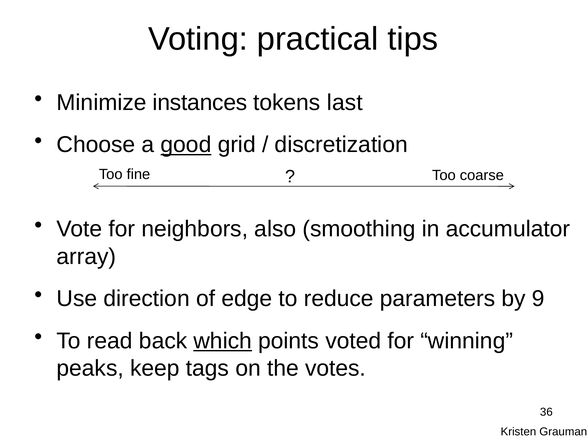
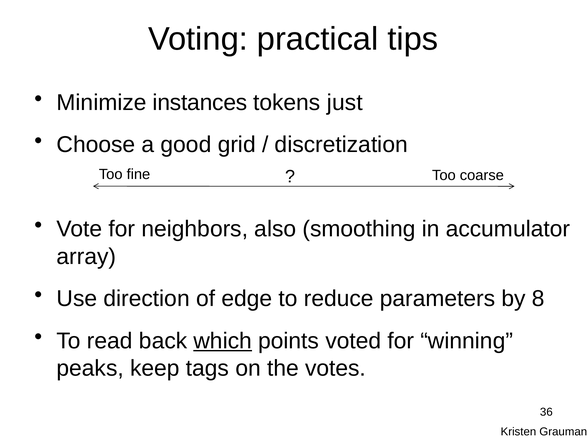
last: last -> just (345, 103)
good underline: present -> none (186, 145)
9: 9 -> 8 (538, 299)
